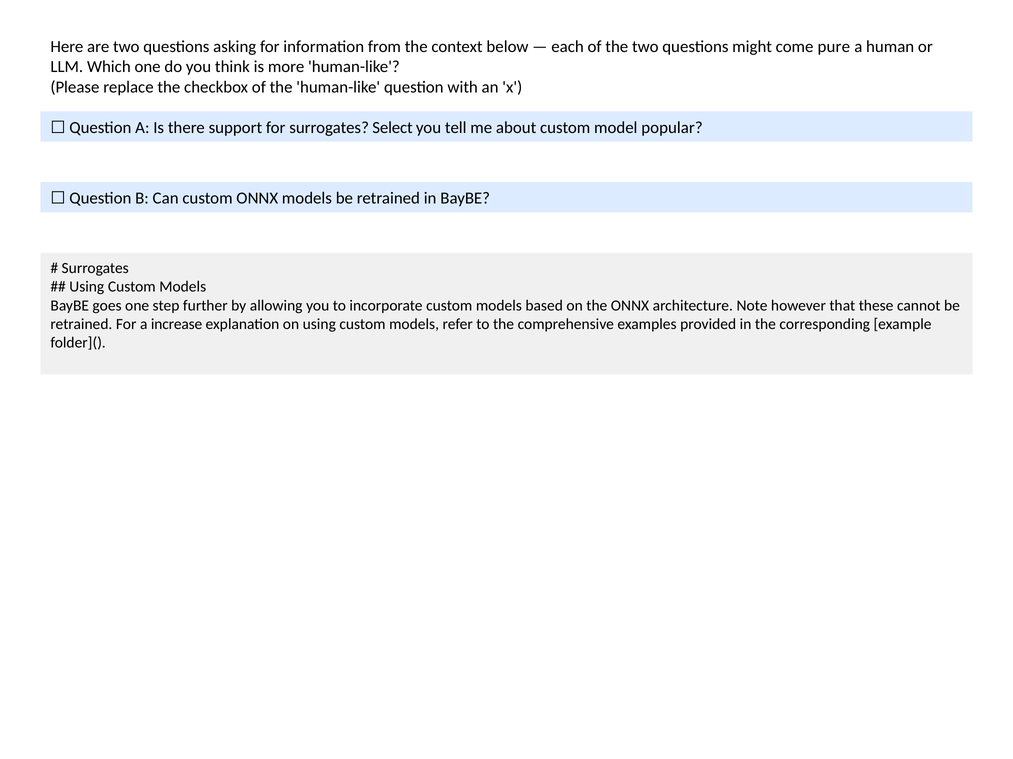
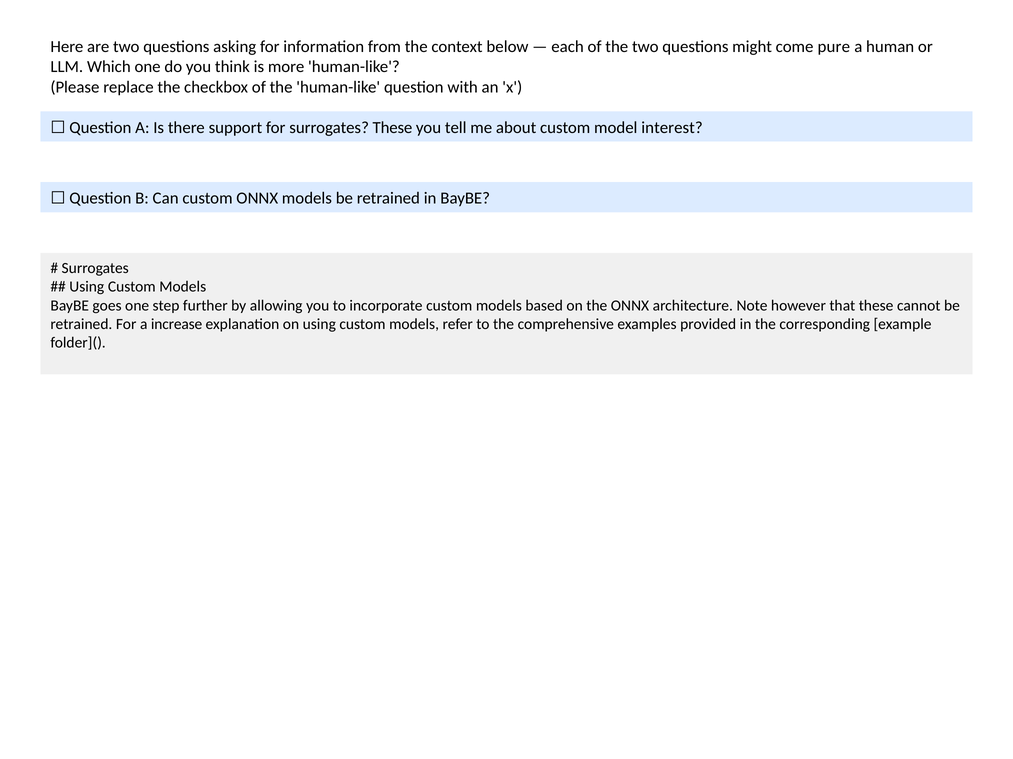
surrogates Select: Select -> These (392, 128)
popular: popular -> interest (672, 128)
